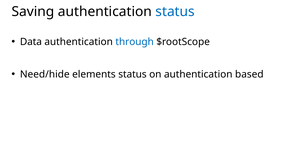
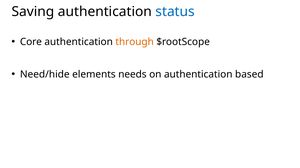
Data: Data -> Core (31, 42)
through colour: blue -> orange (135, 42)
elements status: status -> needs (132, 75)
